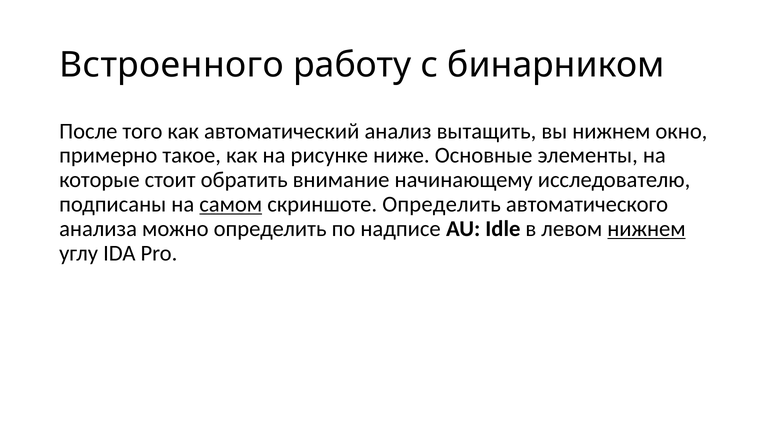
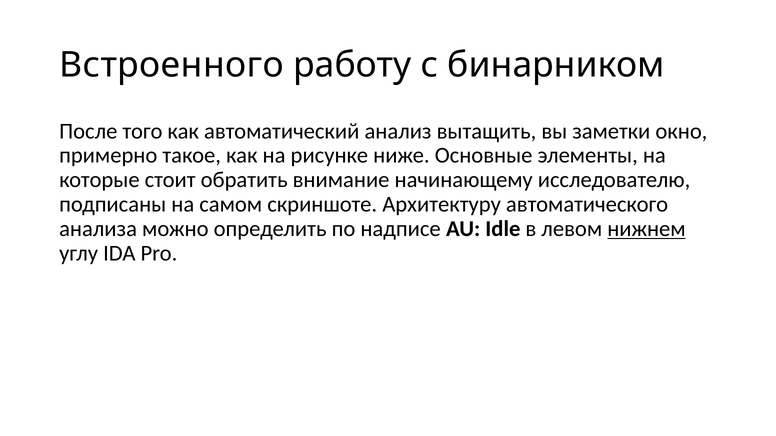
вы нижнем: нижнем -> заметки (611, 131)
самом underline: present -> none (231, 205)
скриншоте Определить: Определить -> Архитектуру (442, 205)
